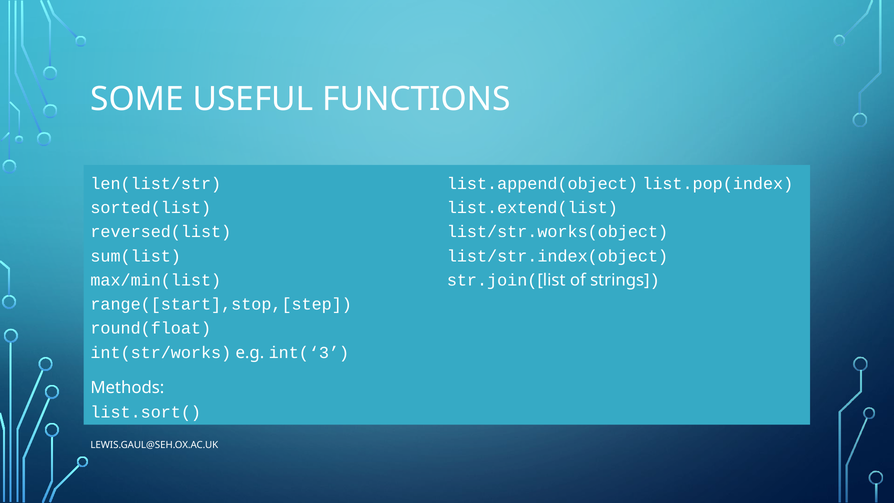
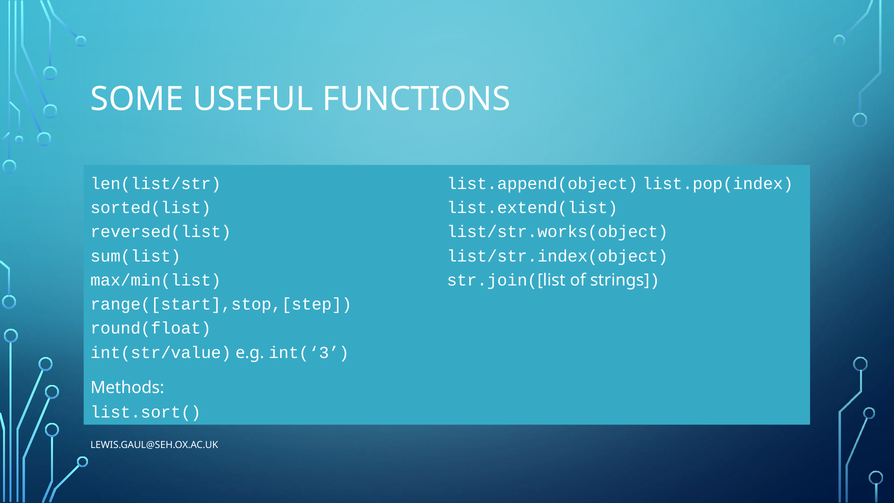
int(str/works: int(str/works -> int(str/value (161, 352)
